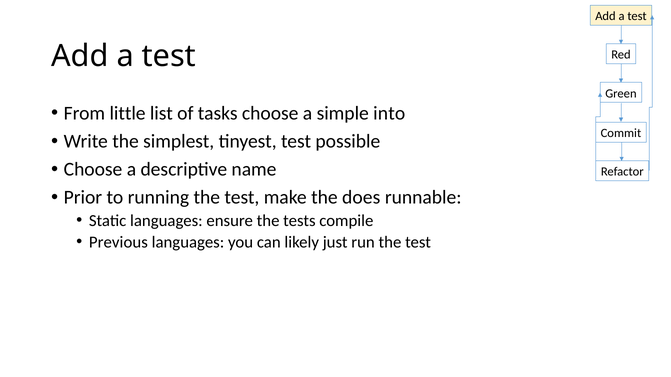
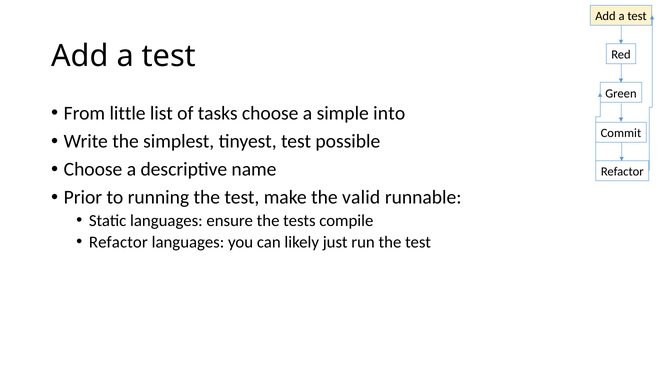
does: does -> valid (361, 198)
Previous: Previous -> Refactor (118, 242)
